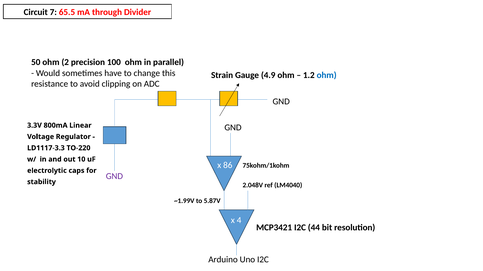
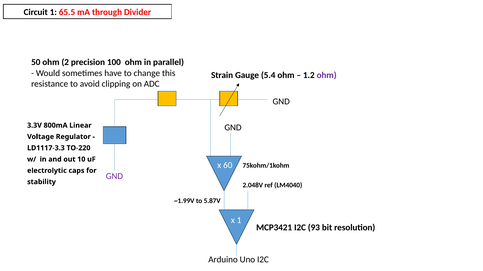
Circuit 7: 7 -> 1 (53, 12)
4.9: 4.9 -> 5.4 (268, 75)
ohm colour: blue -> purple (327, 75)
86: 86 -> 60 (228, 166)
x 4: 4 -> 1 (239, 221)
44: 44 -> 93 (314, 228)
